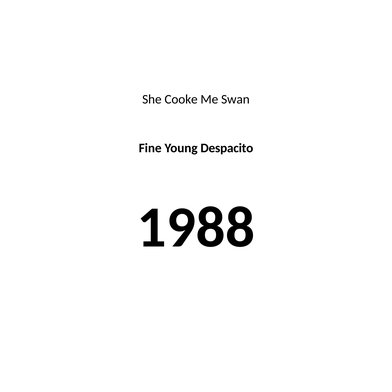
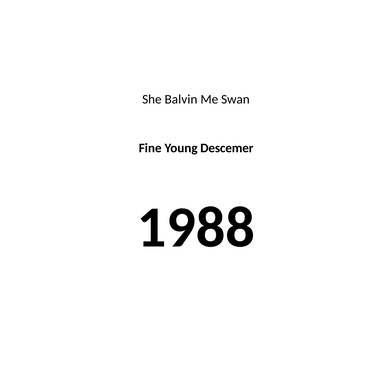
Cooke: Cooke -> Balvin (181, 99)
Despacito: Despacito -> Descemer (227, 148)
